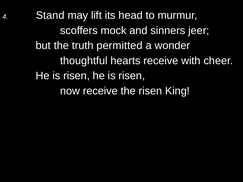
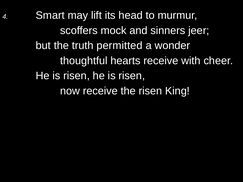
Stand: Stand -> Smart (50, 15)
